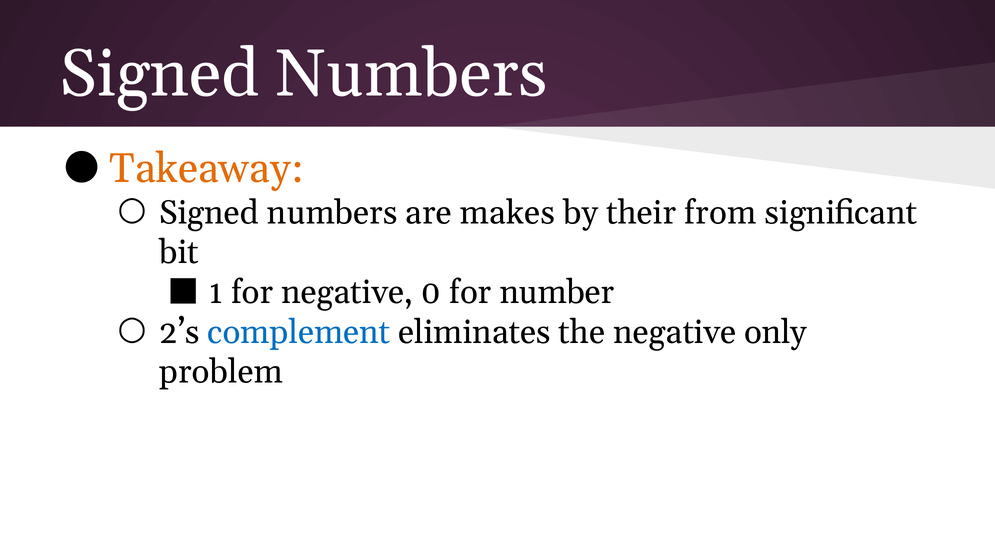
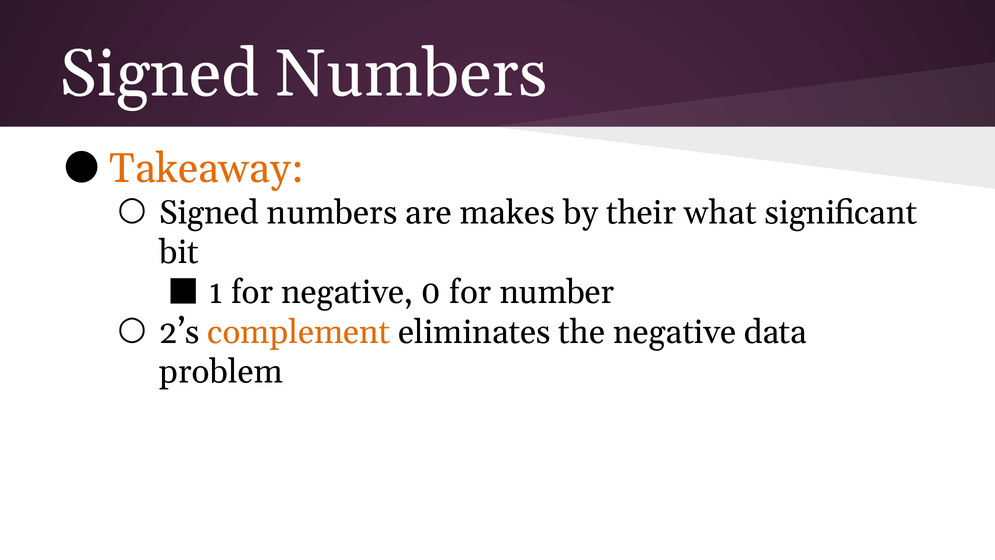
from: from -> what (720, 213)
complement colour: blue -> orange (299, 332)
only: only -> data (775, 332)
